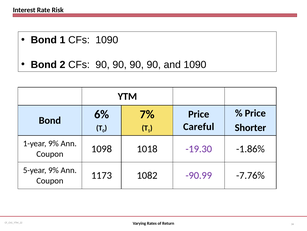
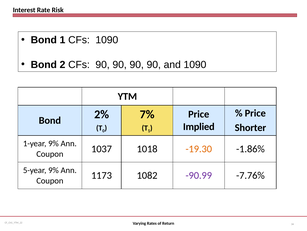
6%: 6% -> 2% (102, 114)
Careful: Careful -> Implied (199, 126)
1098: 1098 -> 1037 (102, 148)
-19.30 colour: purple -> orange (199, 148)
